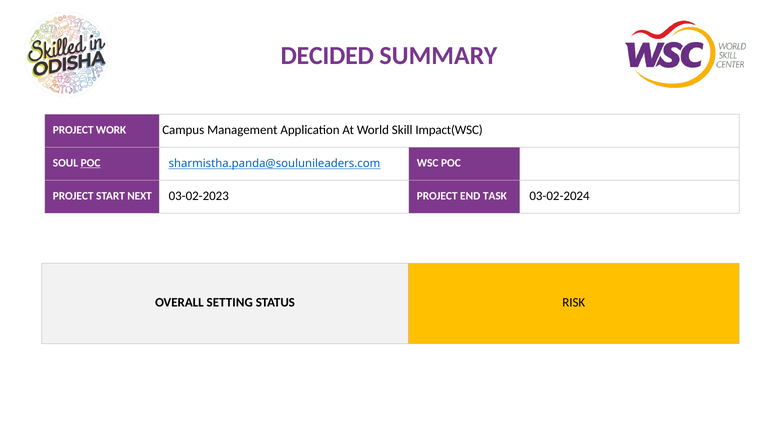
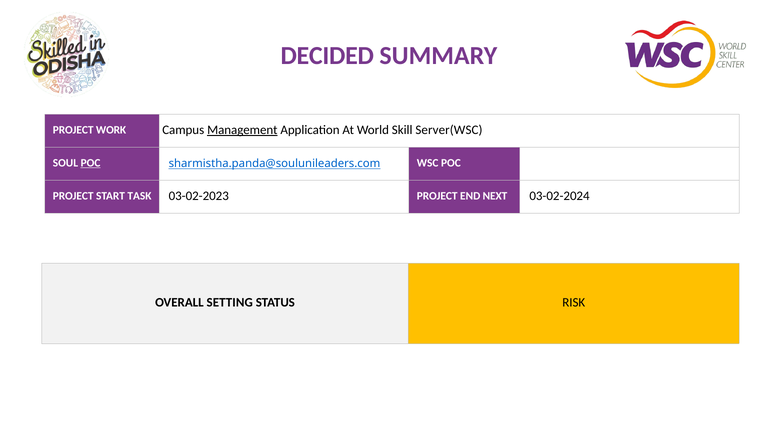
Management underline: none -> present (242, 130)
Impact(WSC: Impact(WSC -> Server(WSC (449, 130)
NEXT: NEXT -> TASK (140, 196)
TASK: TASK -> NEXT (495, 196)
